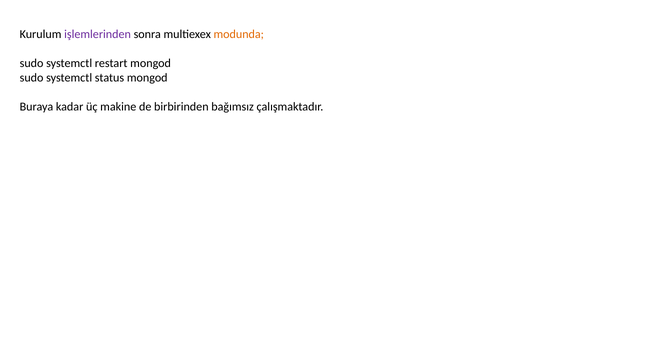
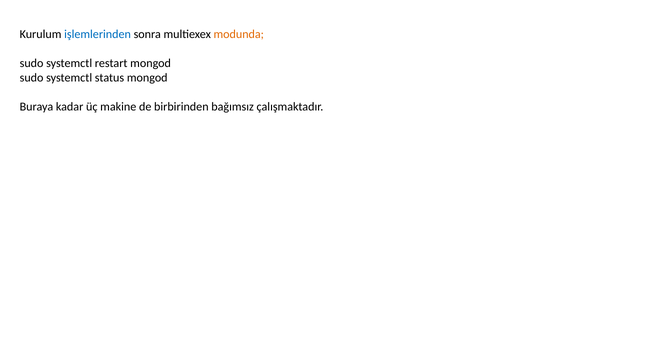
işlemlerinden colour: purple -> blue (98, 34)
